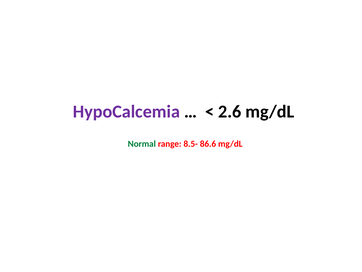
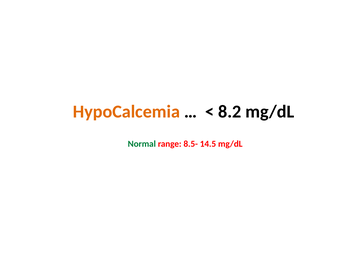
HypoCalcemia colour: purple -> orange (126, 111)
2.6: 2.6 -> 8.2 (230, 111)
86.6: 86.6 -> 14.5 (208, 144)
